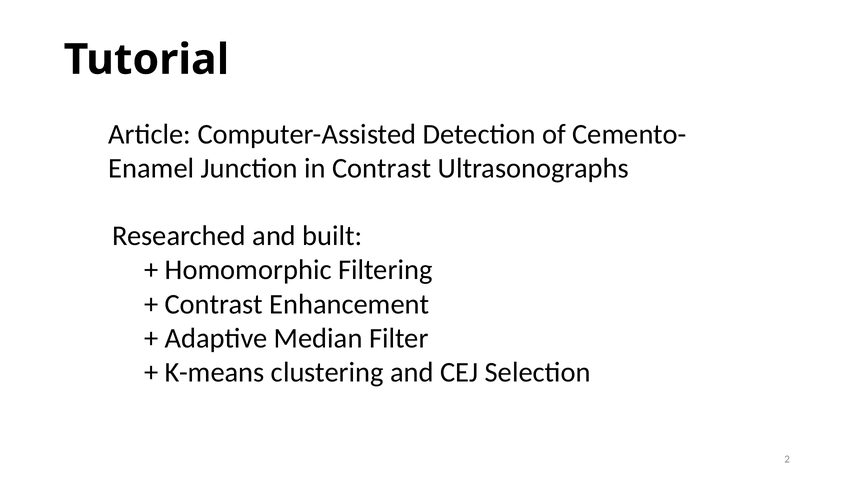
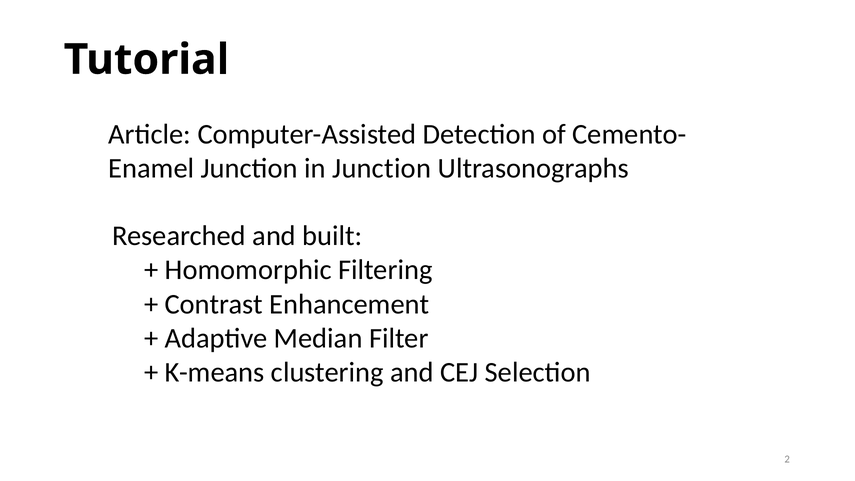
in Contrast: Contrast -> Junction (382, 168)
